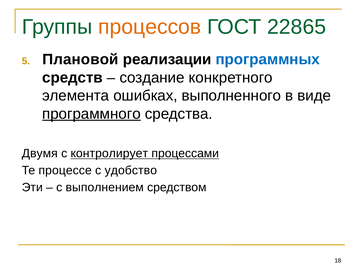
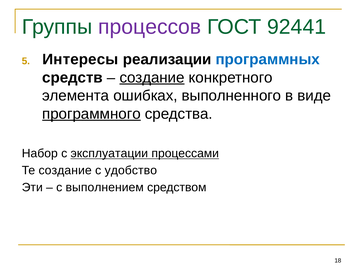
процессов colour: orange -> purple (150, 27)
22865: 22865 -> 92441 (297, 27)
Плановой: Плановой -> Интересы (80, 59)
создание underline: none -> present (152, 78)
Двумя: Двумя -> Набор (40, 154)
контролирует: контролирует -> эксплуатации (109, 154)
Те процессе: процессе -> создание (65, 171)
